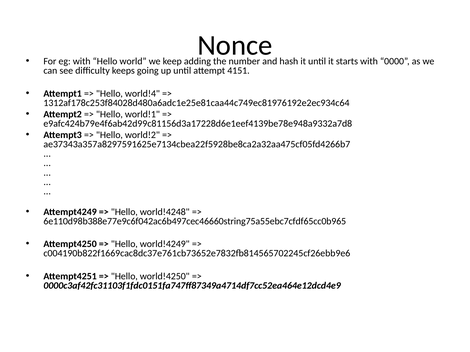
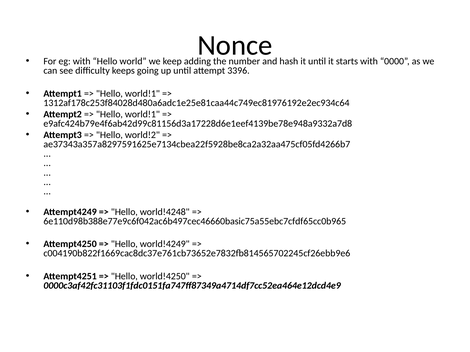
4151: 4151 -> 3396 (239, 71)
world!4: world!4 -> world!1 (142, 94)
6e110d98b388e77e9c6f042ac6b497cec46660string75a55ebc7cfdf65cc0b965: 6e110d98b388e77e9c6f042ac6b497cec46660string75a55ebc7cfdf65cc0b965 -> 6e110d98b388e77e9c6f042ac6b497cec46660basic75a55ebc7cfdf65cc0b965 (195, 222)
